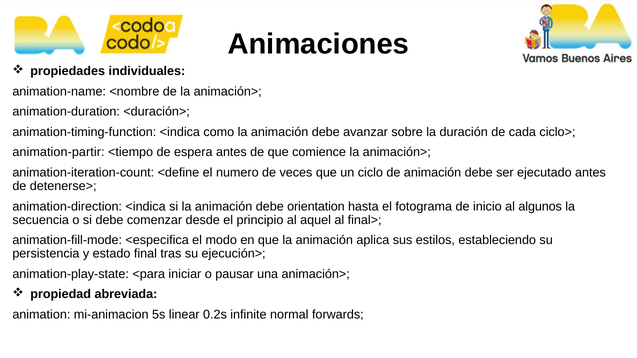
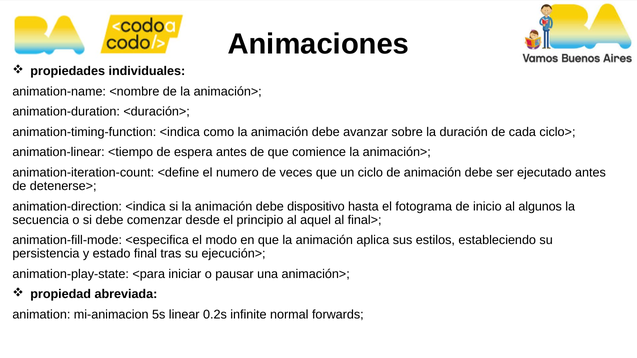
animation-partir: animation-partir -> animation-linear (59, 152)
orientation: orientation -> dispositivo (316, 207)
